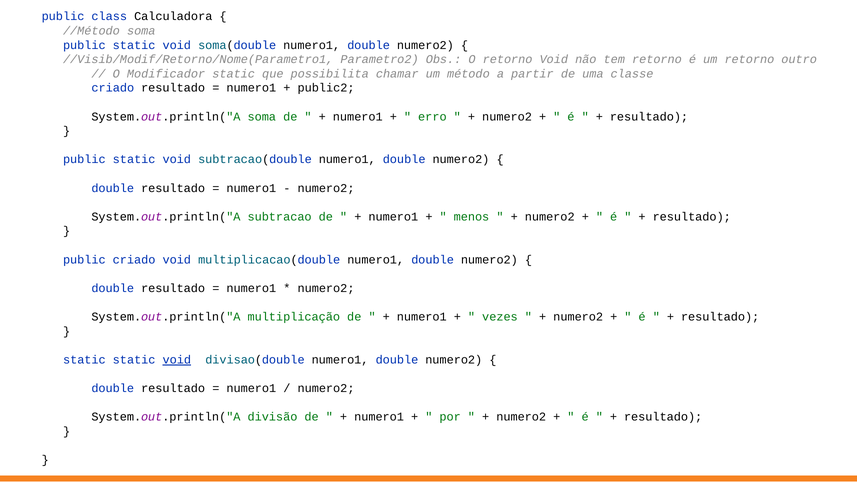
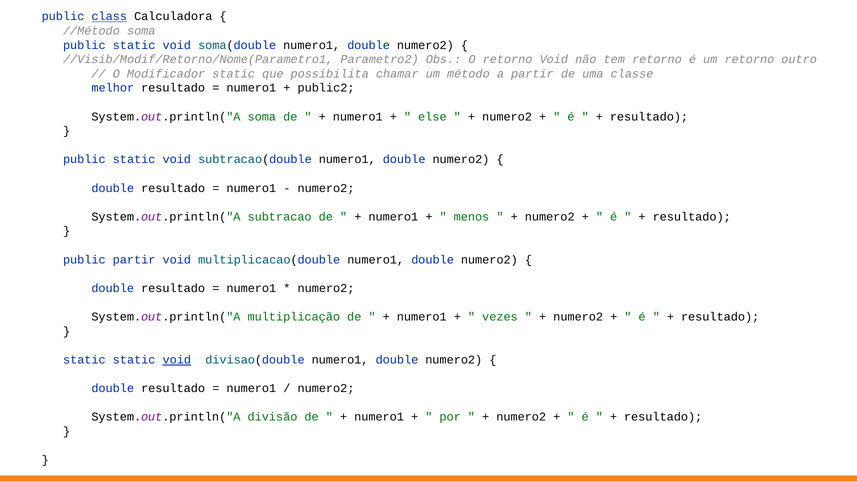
class underline: none -> present (109, 17)
criado: criado -> melhor (113, 88)
erro: erro -> else (432, 117)
public criado: criado -> partir (134, 260)
